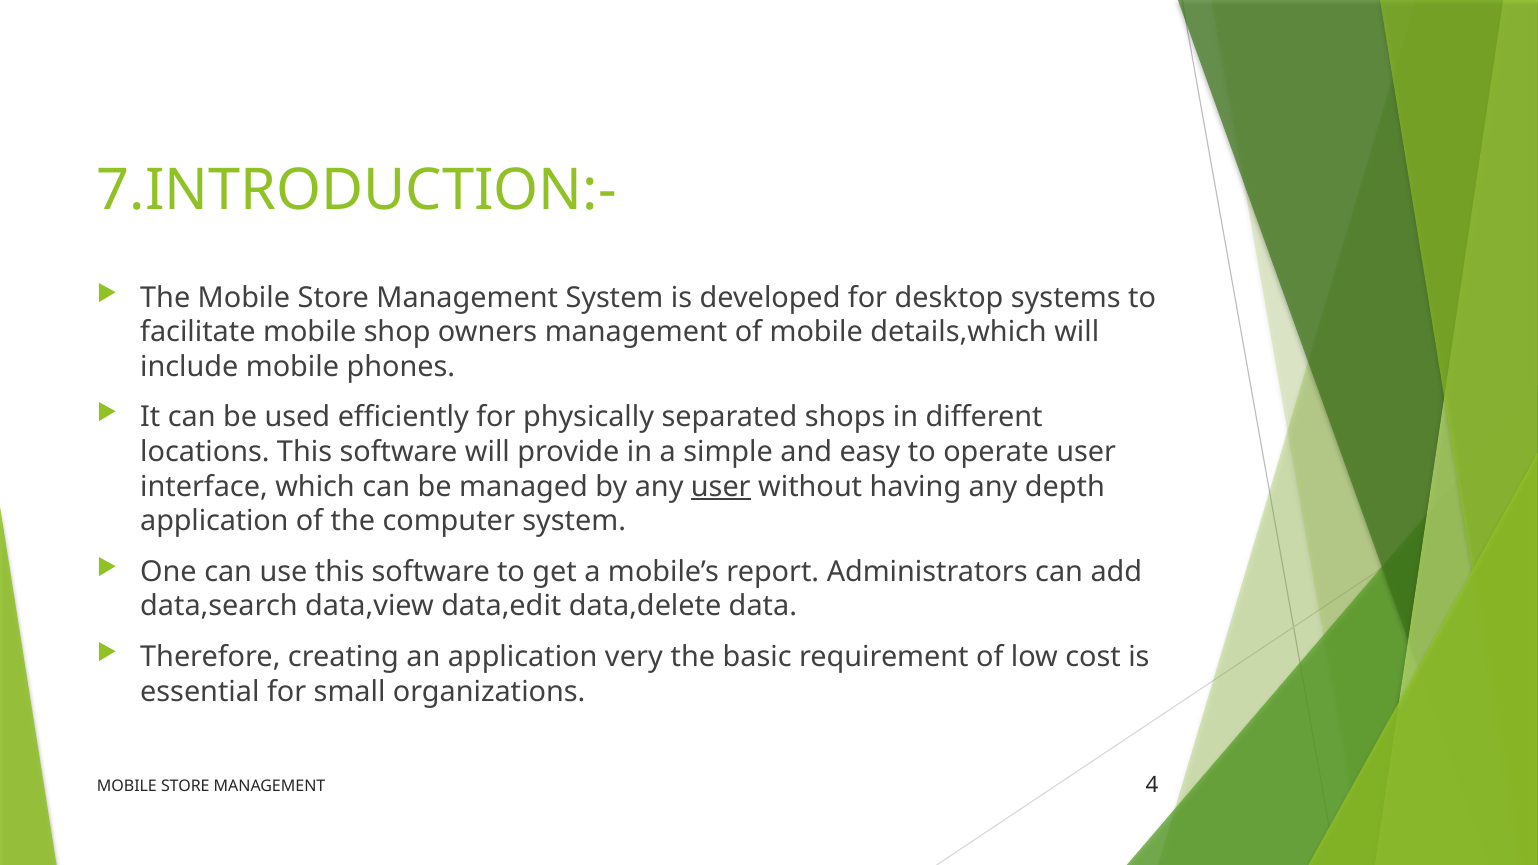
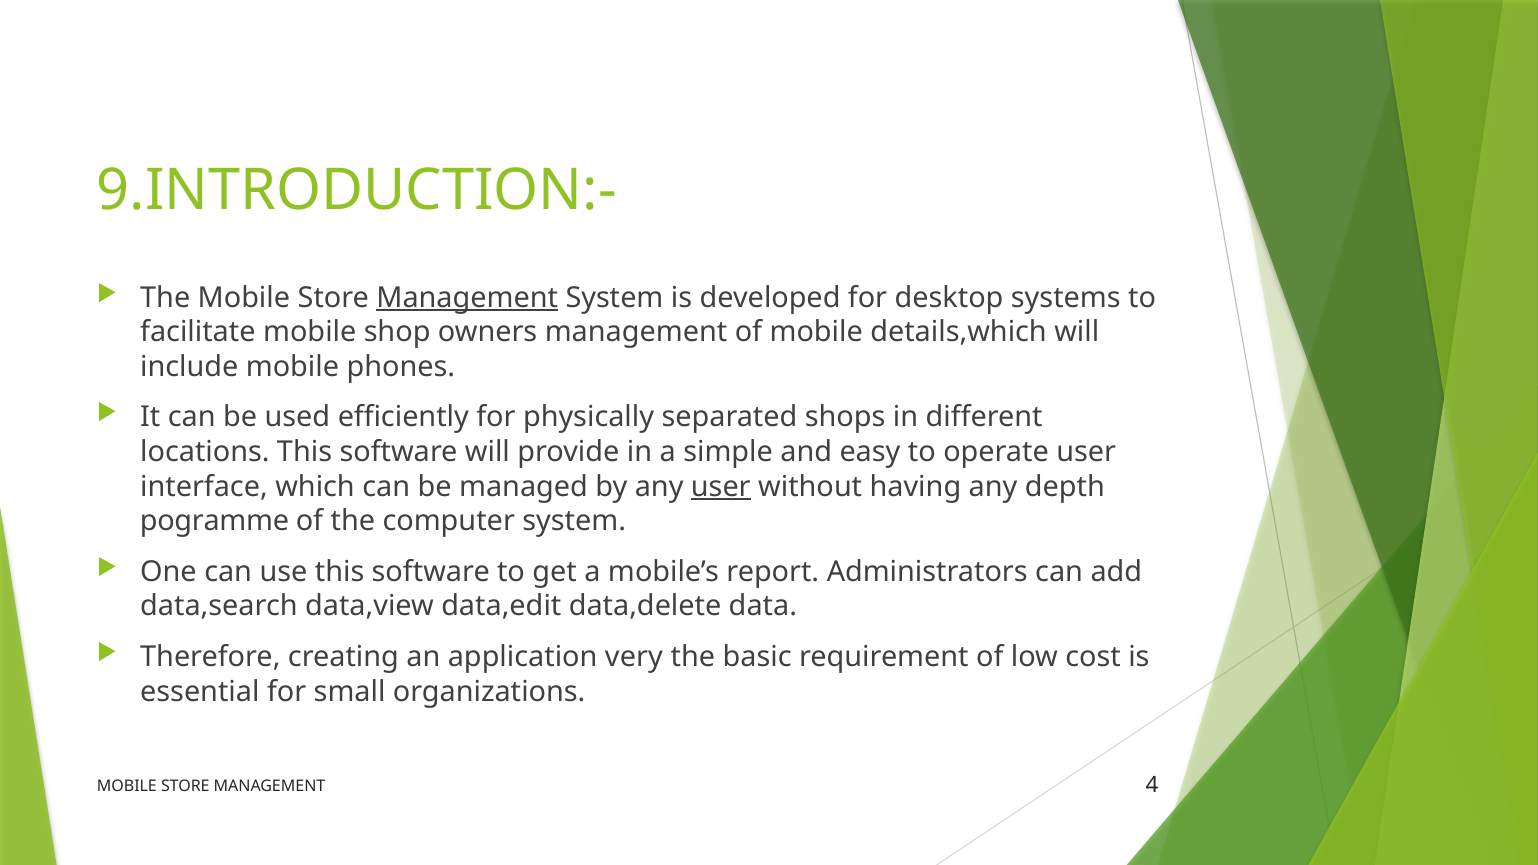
7.INTRODUCTION:-: 7.INTRODUCTION:- -> 9.INTRODUCTION:- (357, 191)
Management underline: none -> present (467, 298)
application: application -> pogramme (214, 521)
